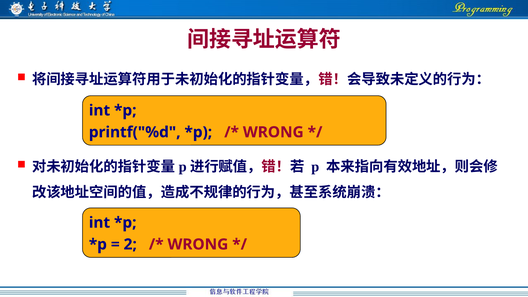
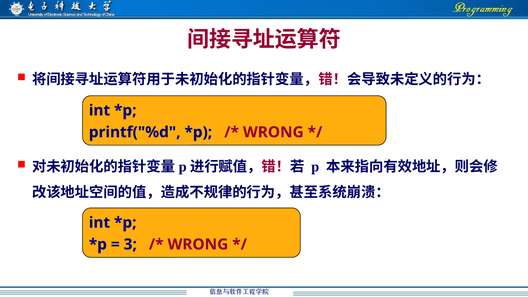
2: 2 -> 3 (130, 244)
